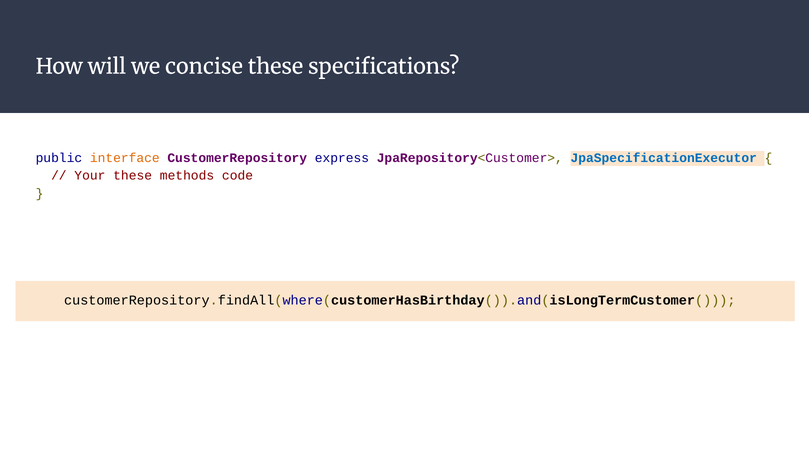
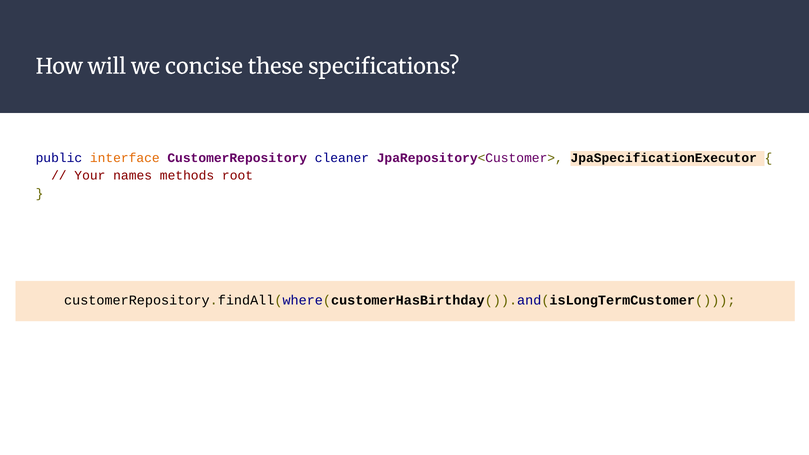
express: express -> cleaner (342, 158)
JpaSpecificationExecutor colour: blue -> black (664, 158)
Your these: these -> names (133, 176)
code: code -> root (238, 176)
